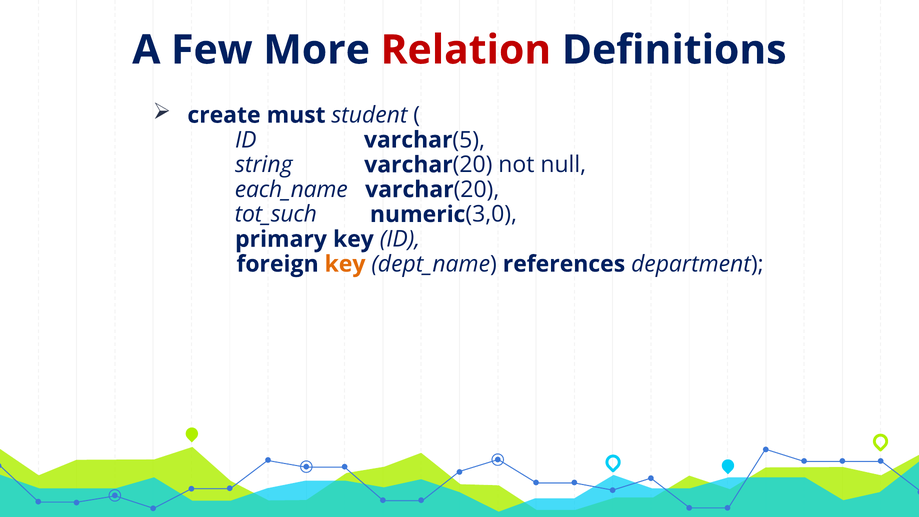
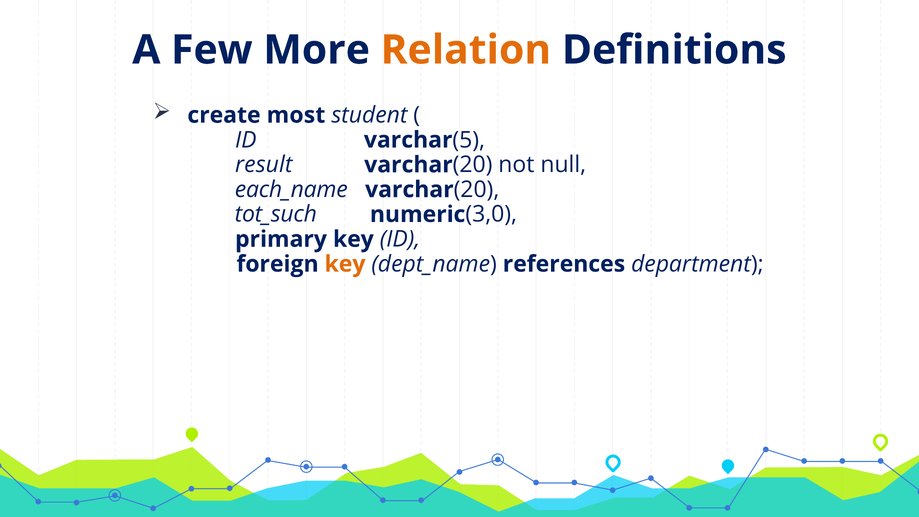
Relation colour: red -> orange (466, 50)
must: must -> most (296, 115)
string: string -> result (264, 165)
